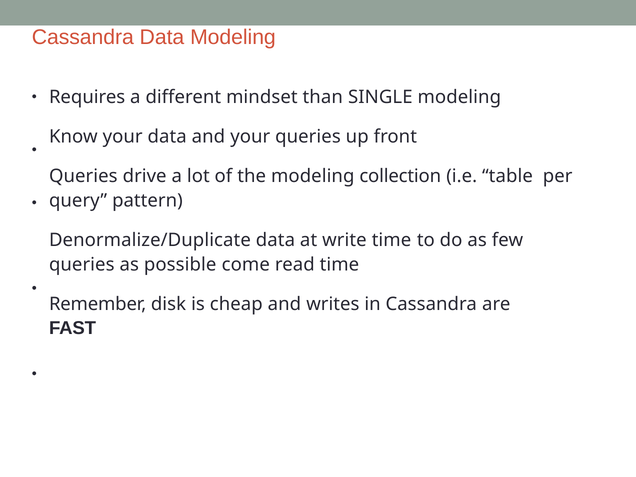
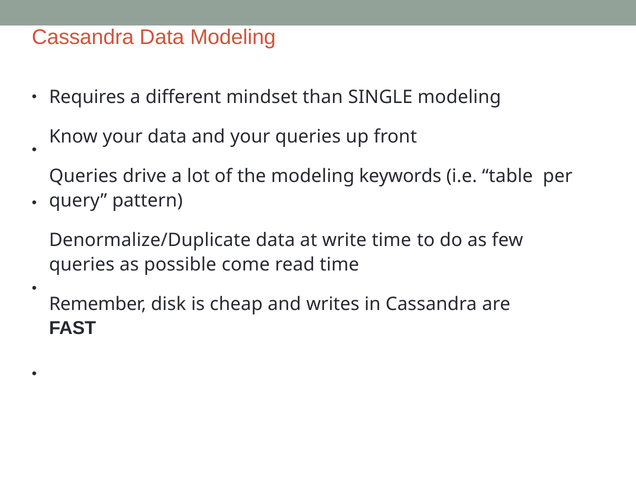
collection: collection -> keywords (400, 176)
